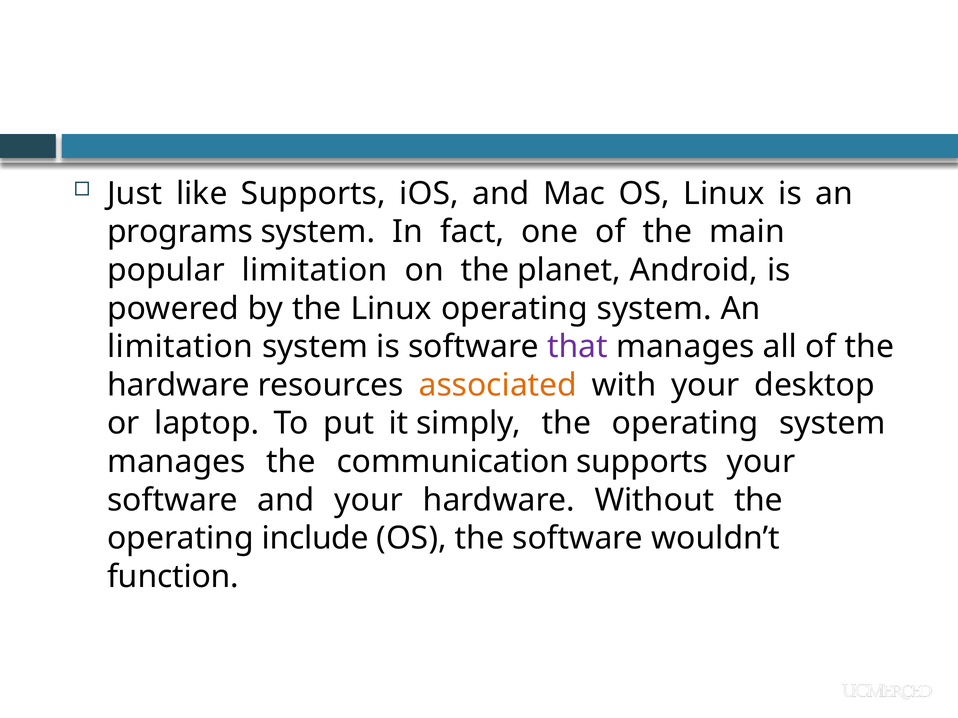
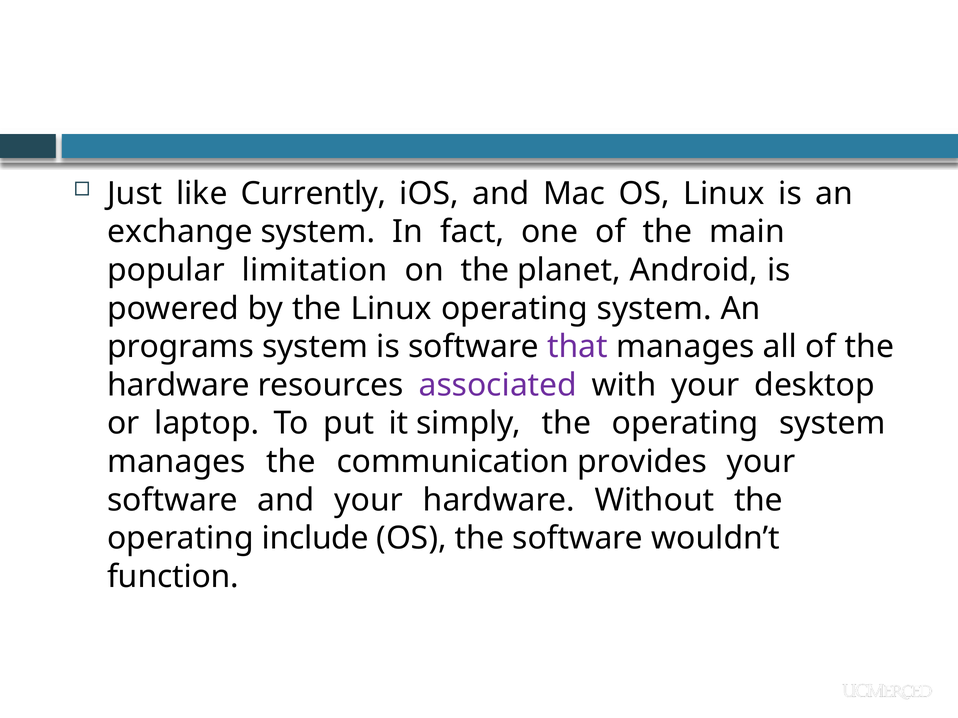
like Supports: Supports -> Currently (314, 194)
programs: programs -> exchange (180, 232)
limitation: limitation -> programs (181, 347)
associated colour: orange -> purple (498, 385)
communication supports: supports -> provides (642, 462)
